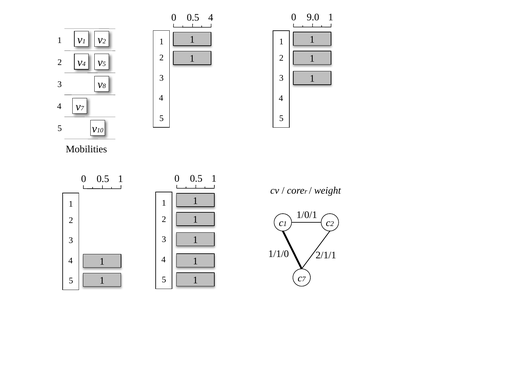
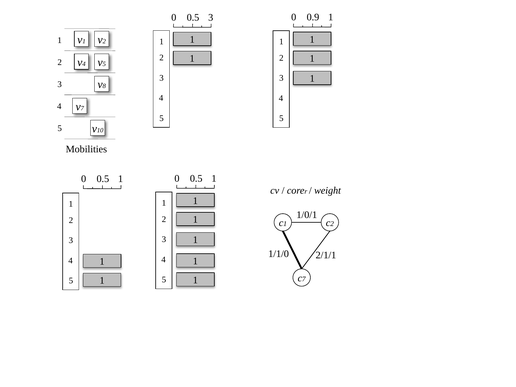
9.0: 9.0 -> 0.9 (313, 17)
0.5 4: 4 -> 3 (211, 18)
